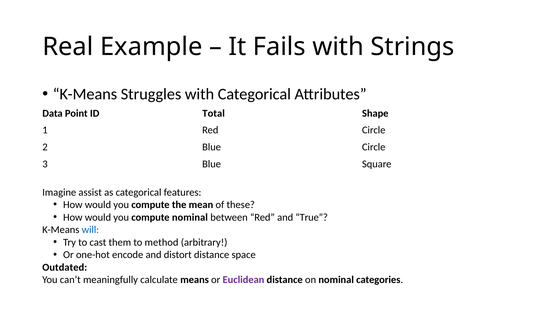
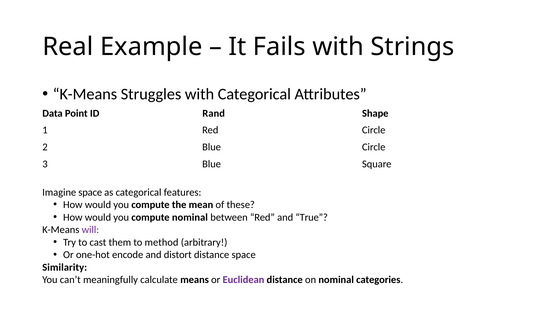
Total: Total -> Rand (214, 113)
Imagine assist: assist -> space (90, 192)
will colour: blue -> purple (90, 230)
Outdated: Outdated -> Similarity (65, 267)
